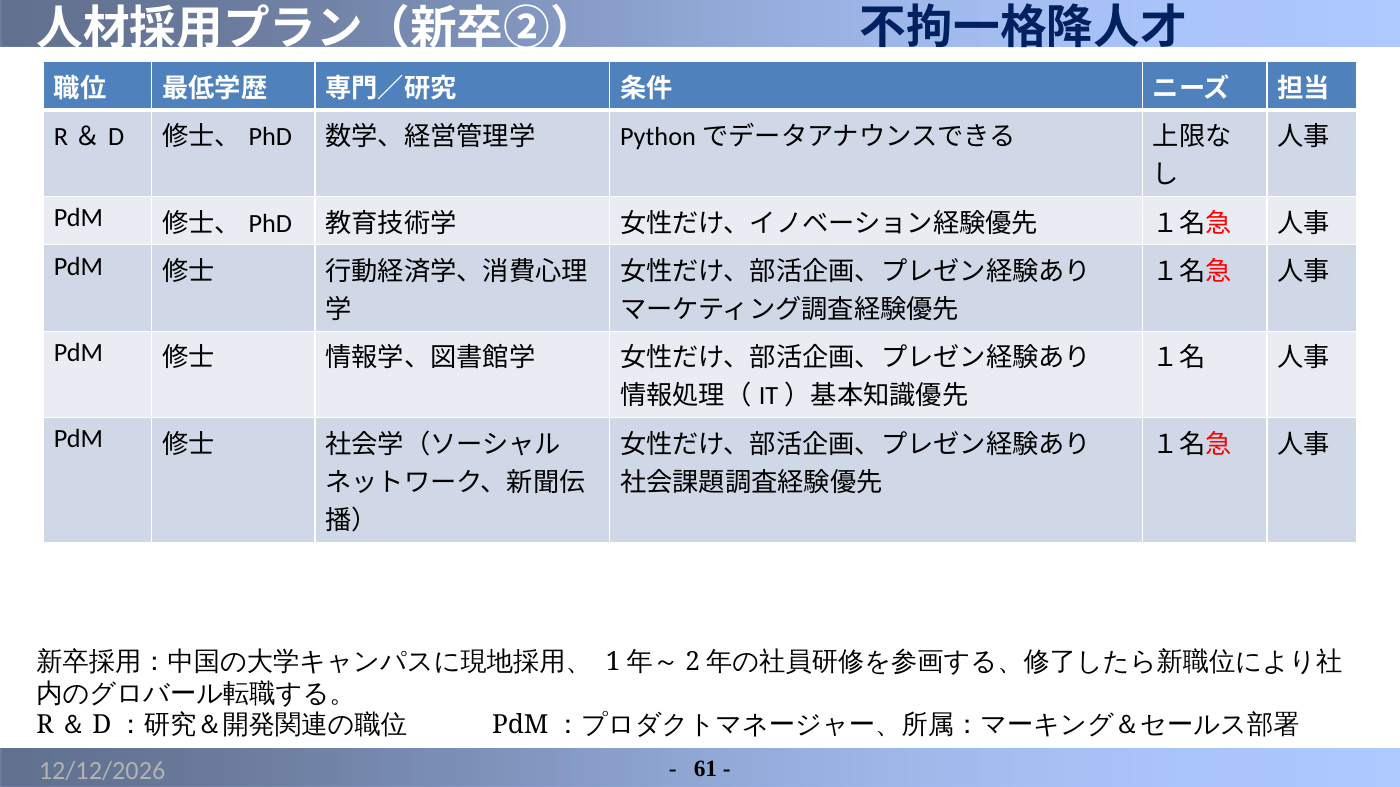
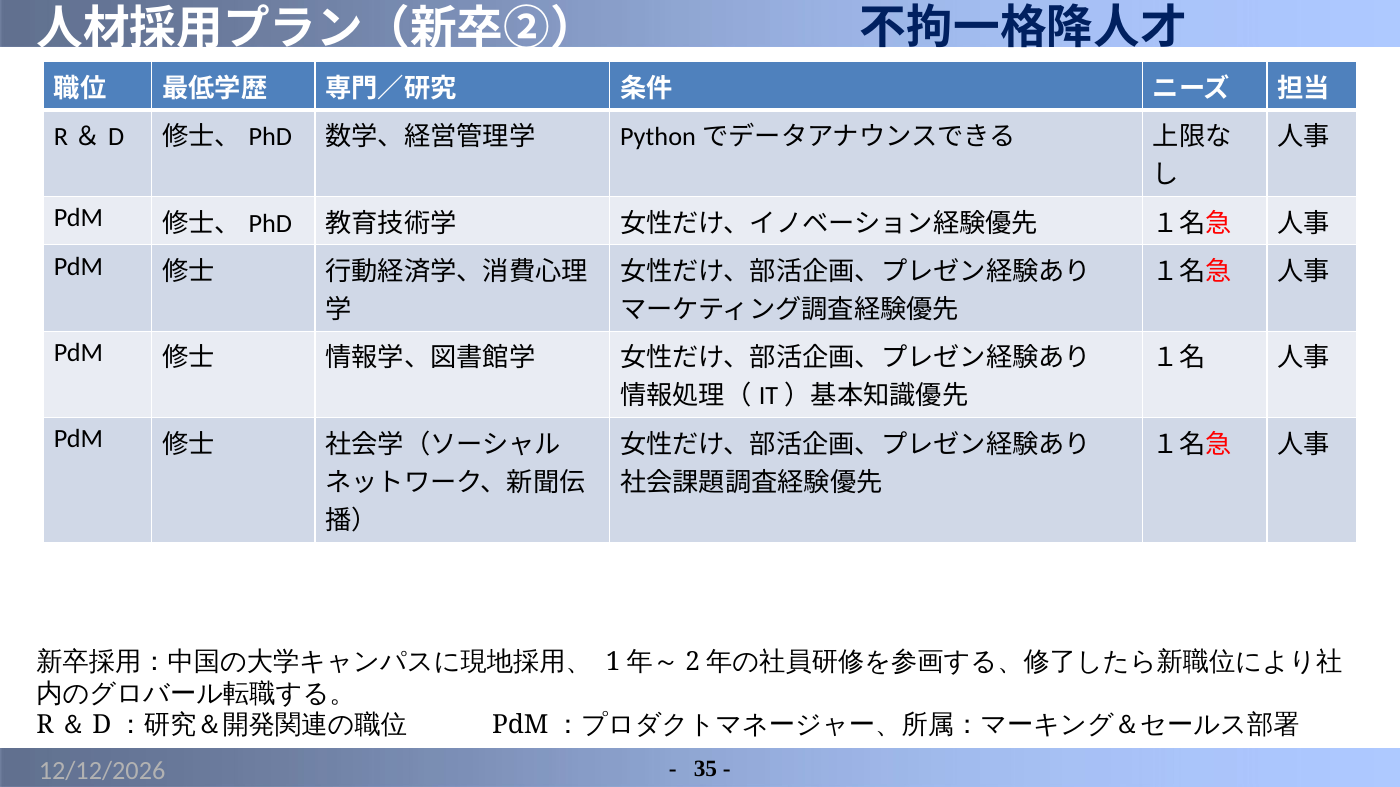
61: 61 -> 35 (705, 770)
